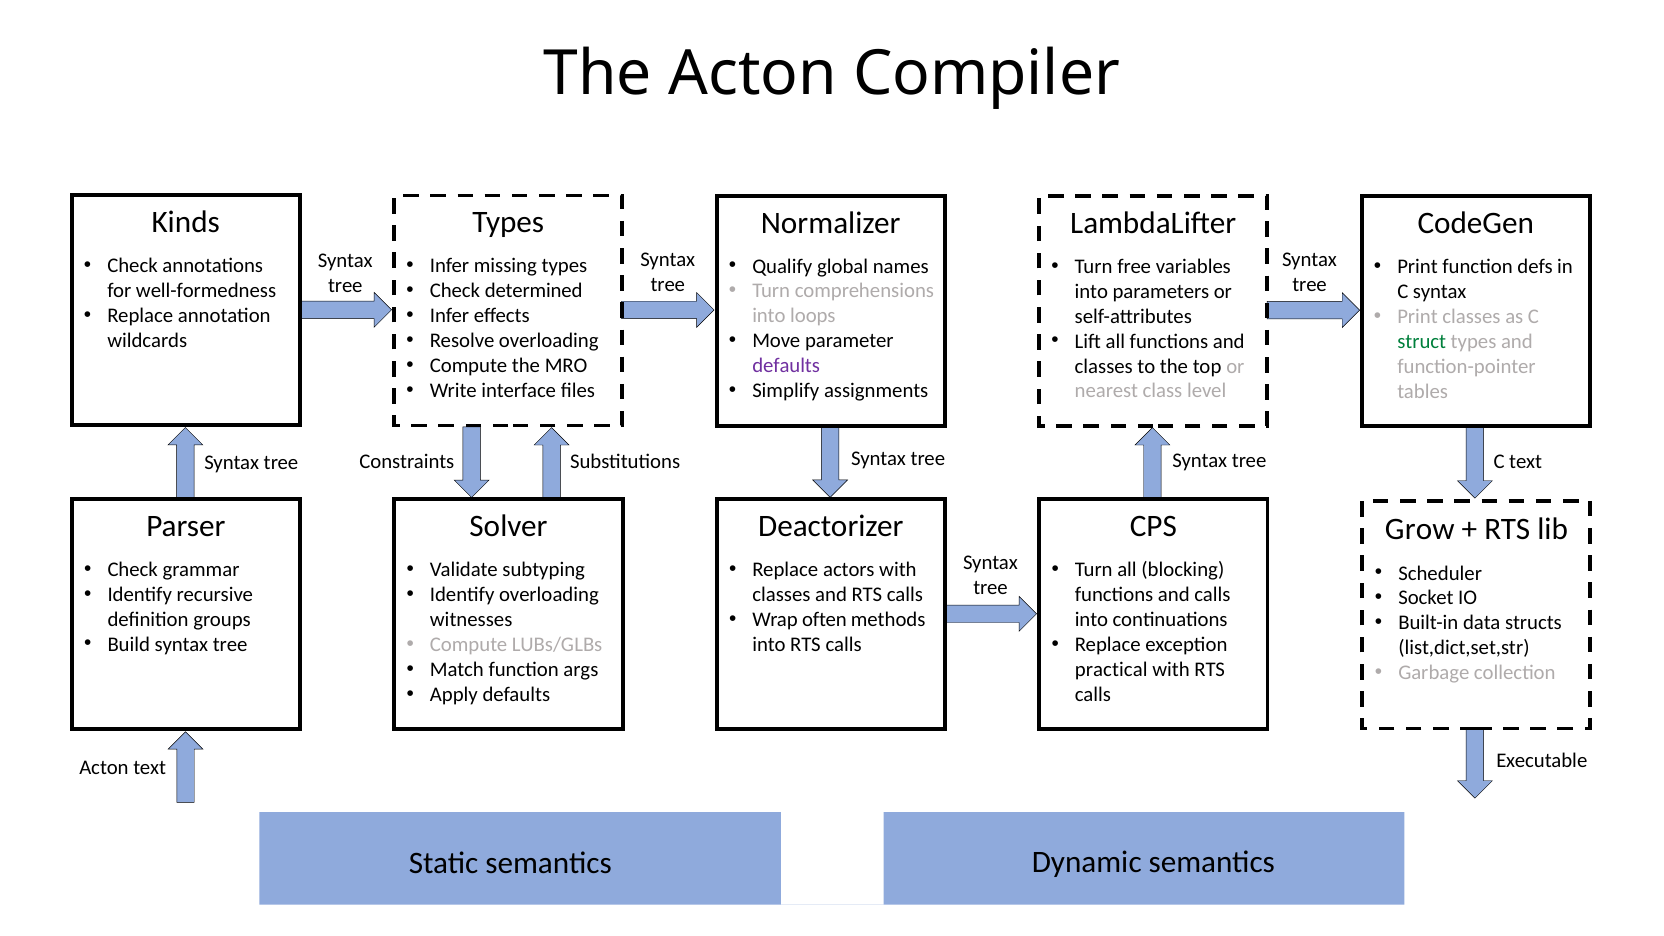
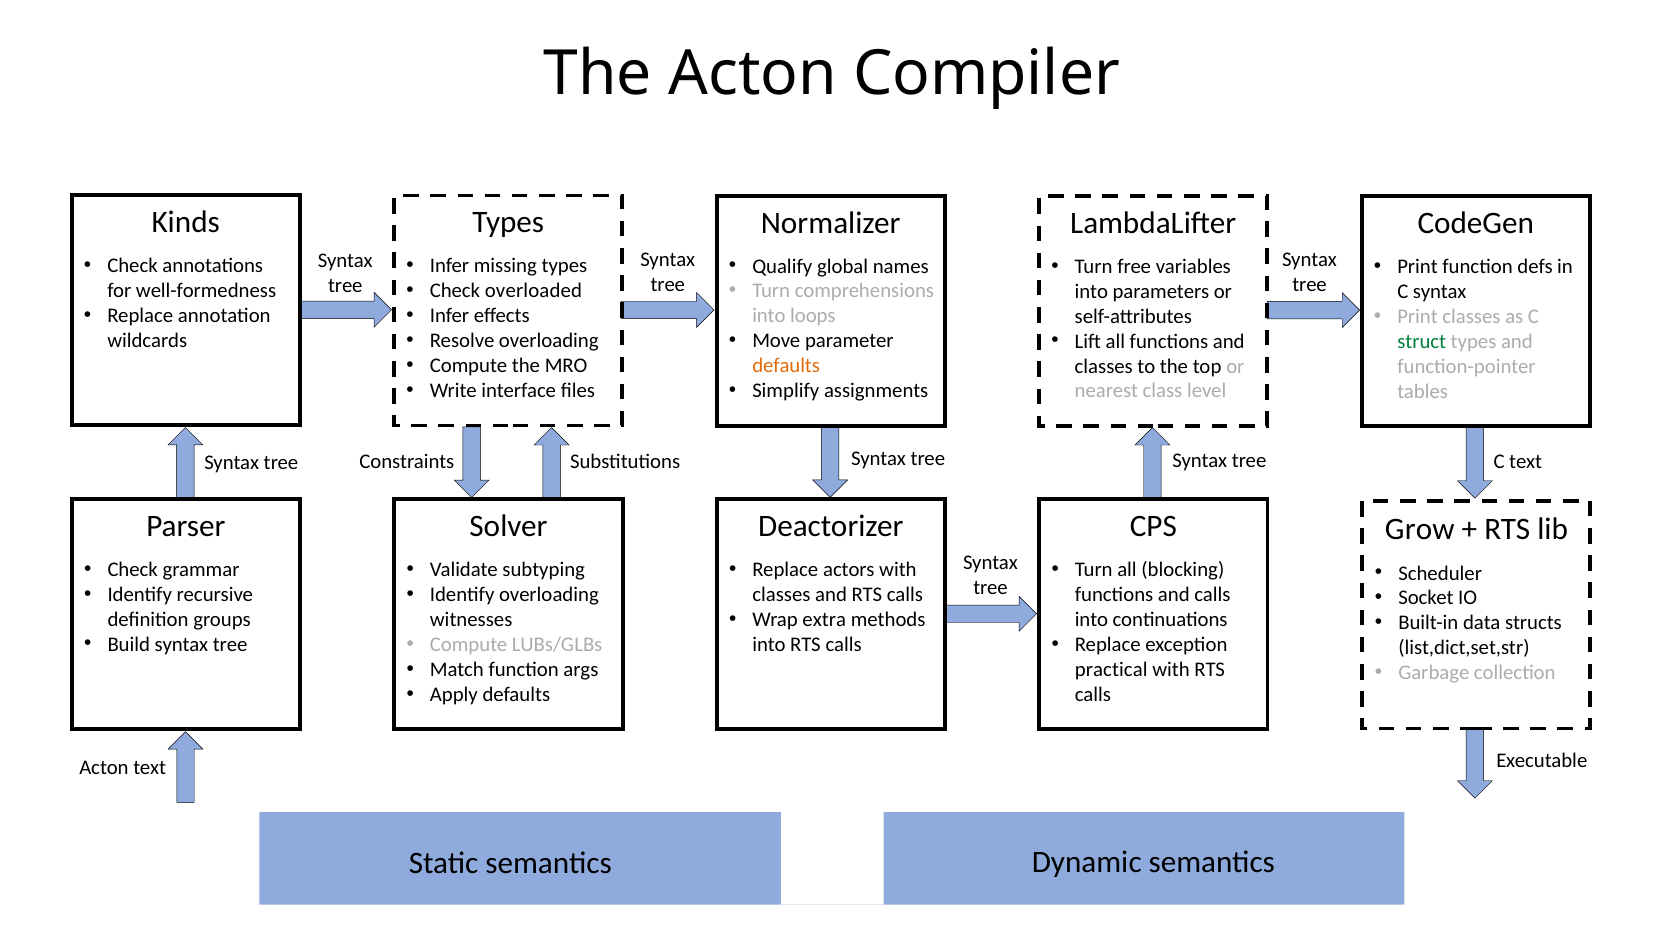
determined: determined -> overloaded (533, 291)
defaults colour: purple -> orange (786, 366)
often: often -> extra (824, 620)
